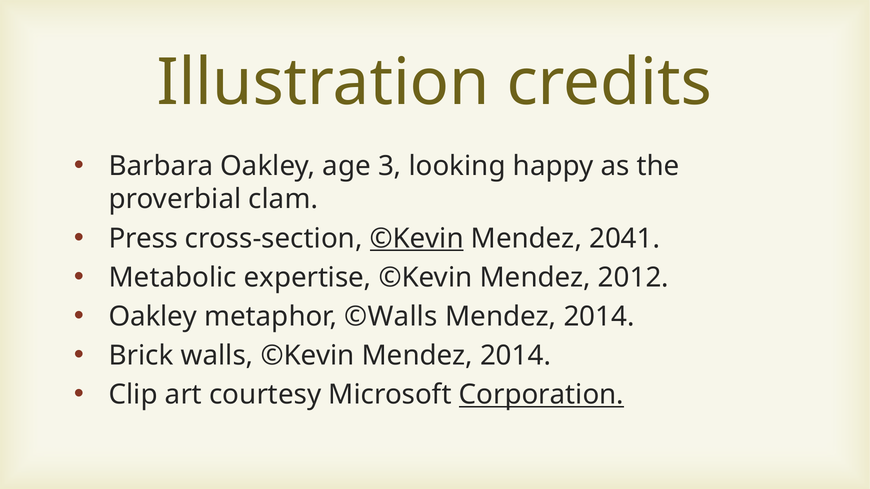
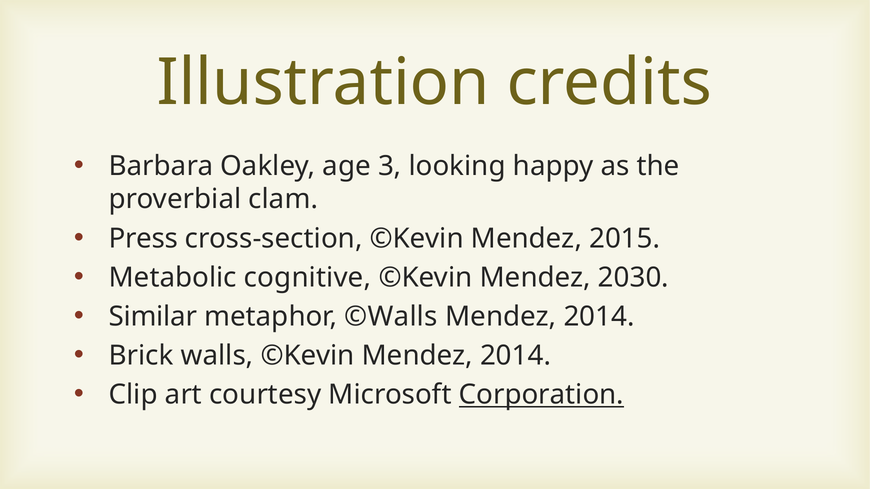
©Kevin underline: present -> none (417, 239)
2041: 2041 -> 2015 (625, 239)
expertise: expertise -> cognitive (308, 278)
2012: 2012 -> 2030 (633, 278)
Oakley: Oakley -> Similar (153, 317)
